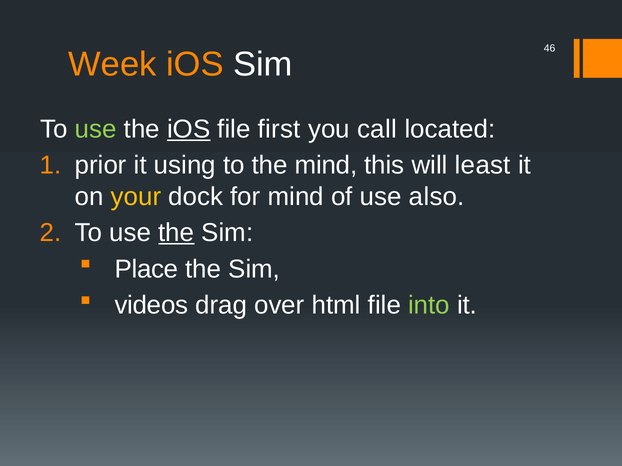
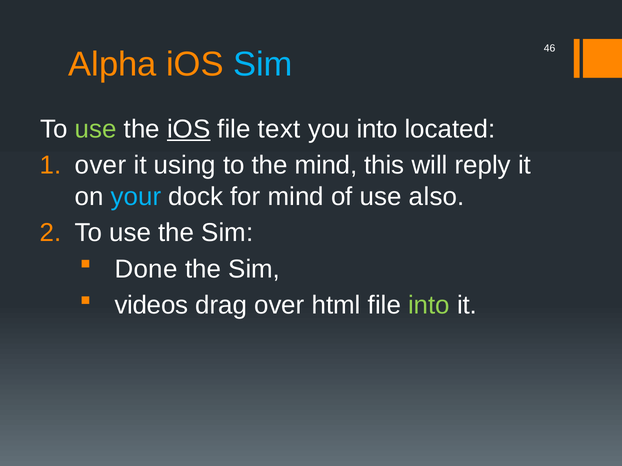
Week: Week -> Alpha (113, 65)
Sim colour: white -> light blue (263, 65)
first: first -> text (279, 129)
you call: call -> into (377, 129)
prior: prior -> over (101, 166)
least: least -> reply (483, 166)
your colour: yellow -> light blue (136, 197)
the underline: present -> none (176, 233)
Place: Place -> Done (146, 269)
